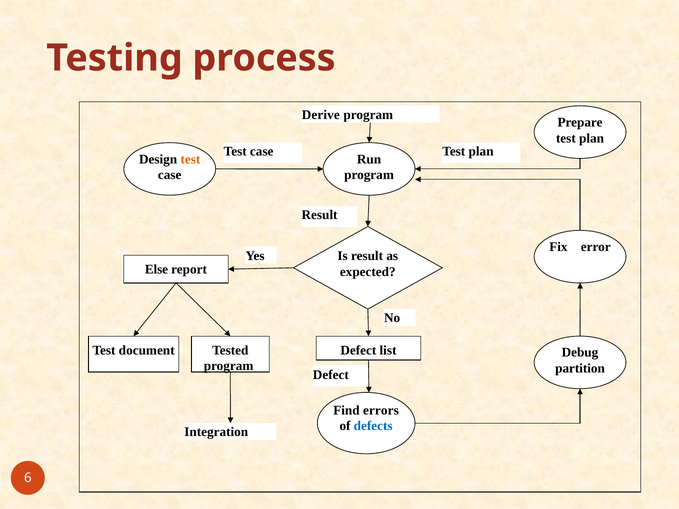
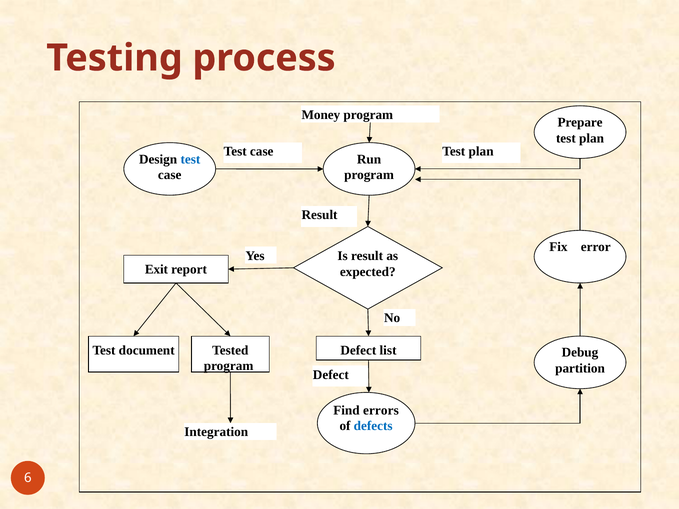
Derive: Derive -> Money (321, 115)
test colour: orange -> blue (190, 159)
Else: Else -> Exit (156, 270)
